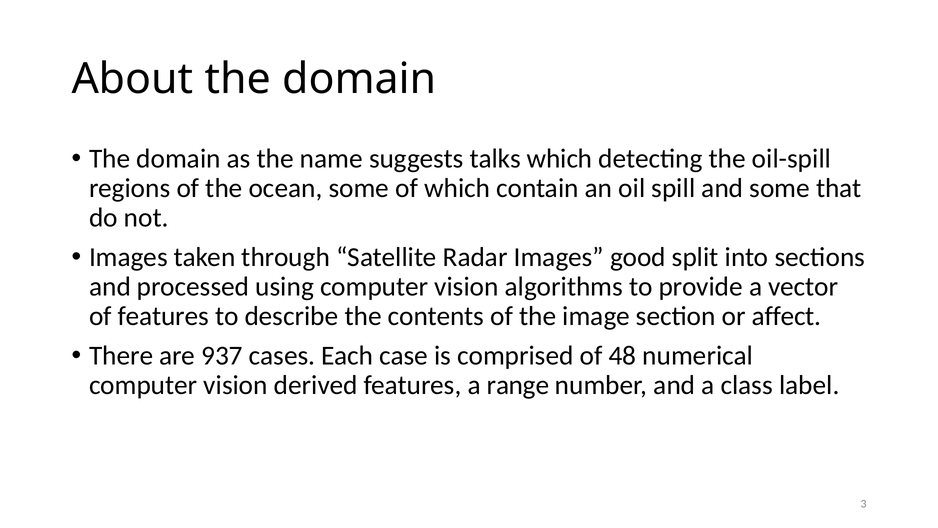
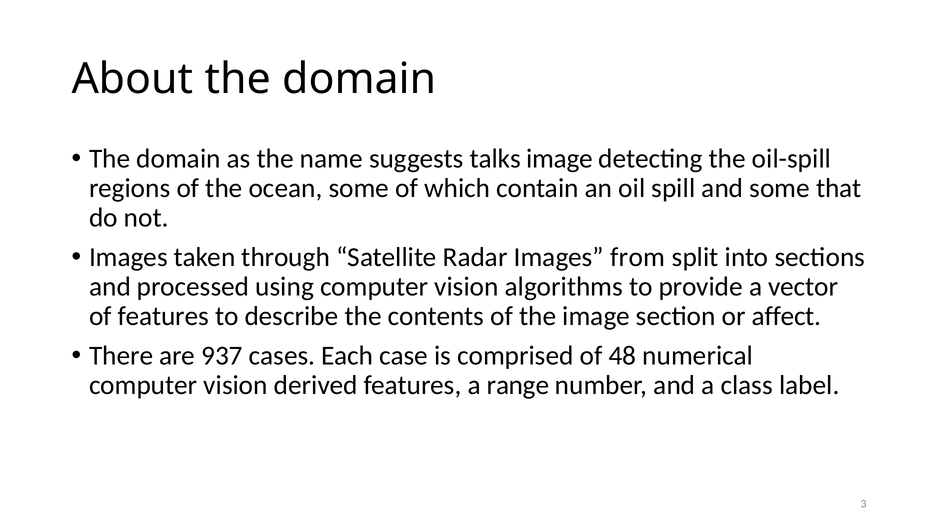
talks which: which -> image (560, 159)
good: good -> from (638, 257)
